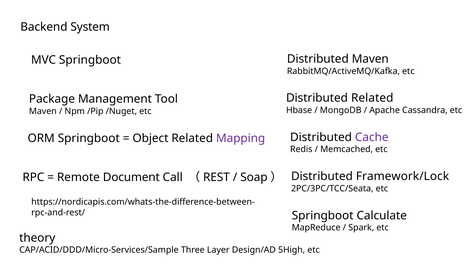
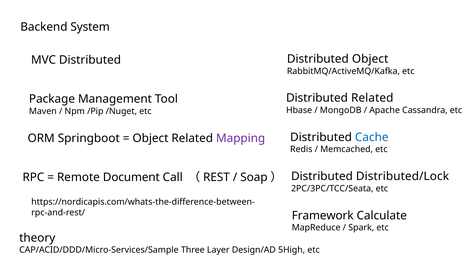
Distributed Maven: Maven -> Object (370, 59)
MVC Springboot: Springboot -> Distributed (90, 60)
Cache colour: purple -> blue (372, 137)
Framework/Lock: Framework/Lock -> Distributed/Lock (403, 176)
Springboot: Springboot -> Framework (323, 215)
